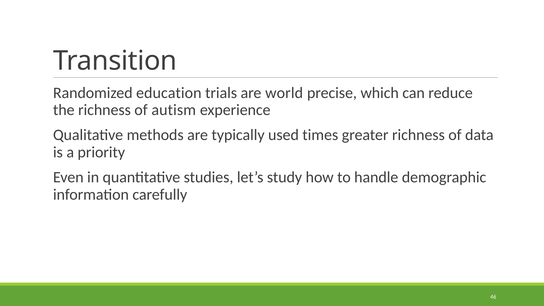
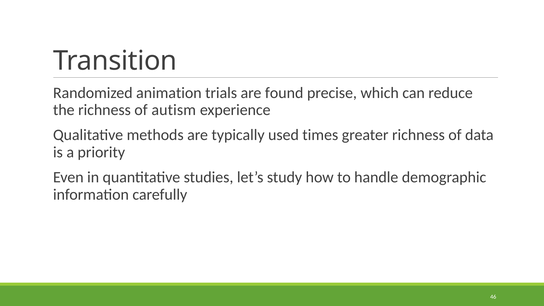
education: education -> animation (169, 93)
world: world -> found (284, 93)
